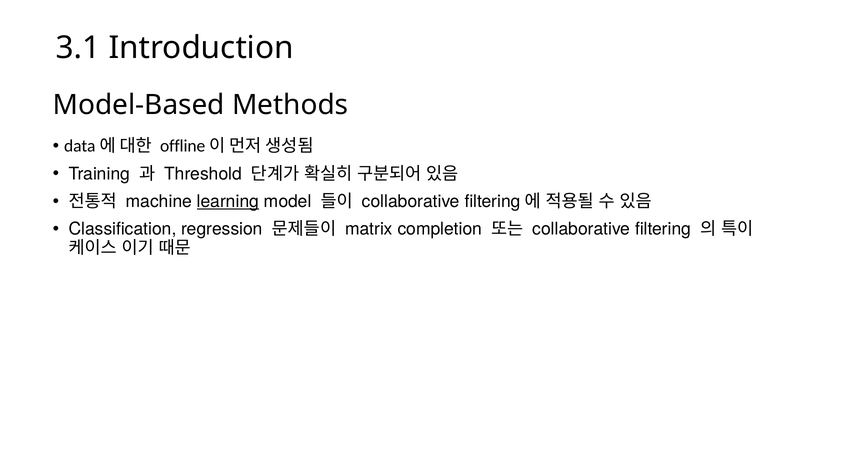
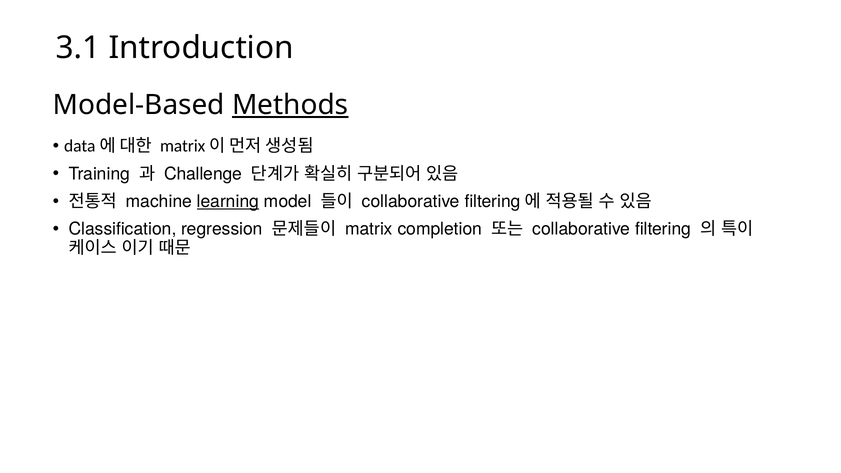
Methods underline: none -> present (290, 105)
offline: offline -> matrix (183, 146)
Threshold: Threshold -> Challenge (203, 174)
